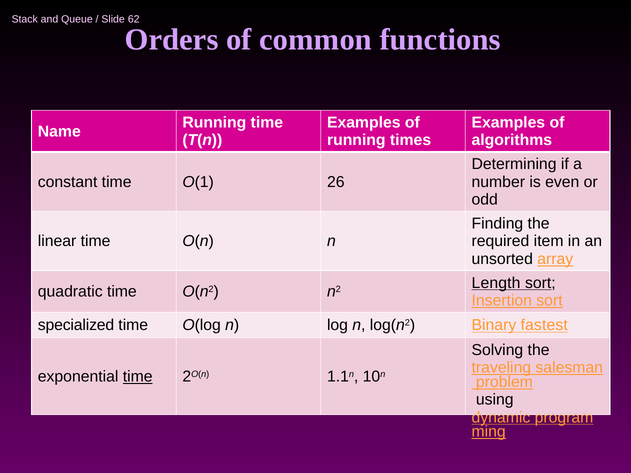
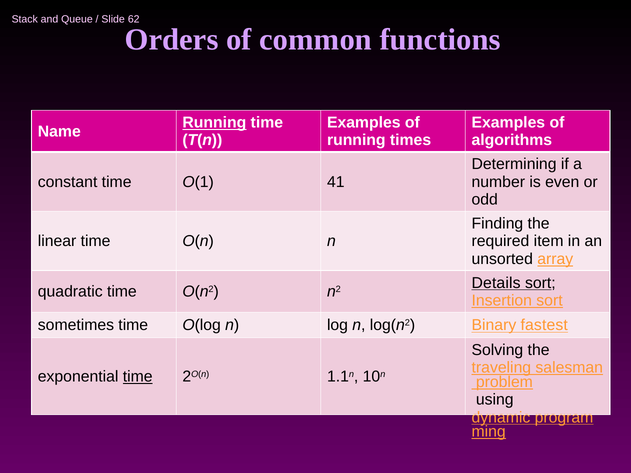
Running underline: none -> present (214, 123)
26: 26 -> 41 (336, 182)
Length: Length -> Details (496, 283)
specialized: specialized -> sometimes (76, 325)
